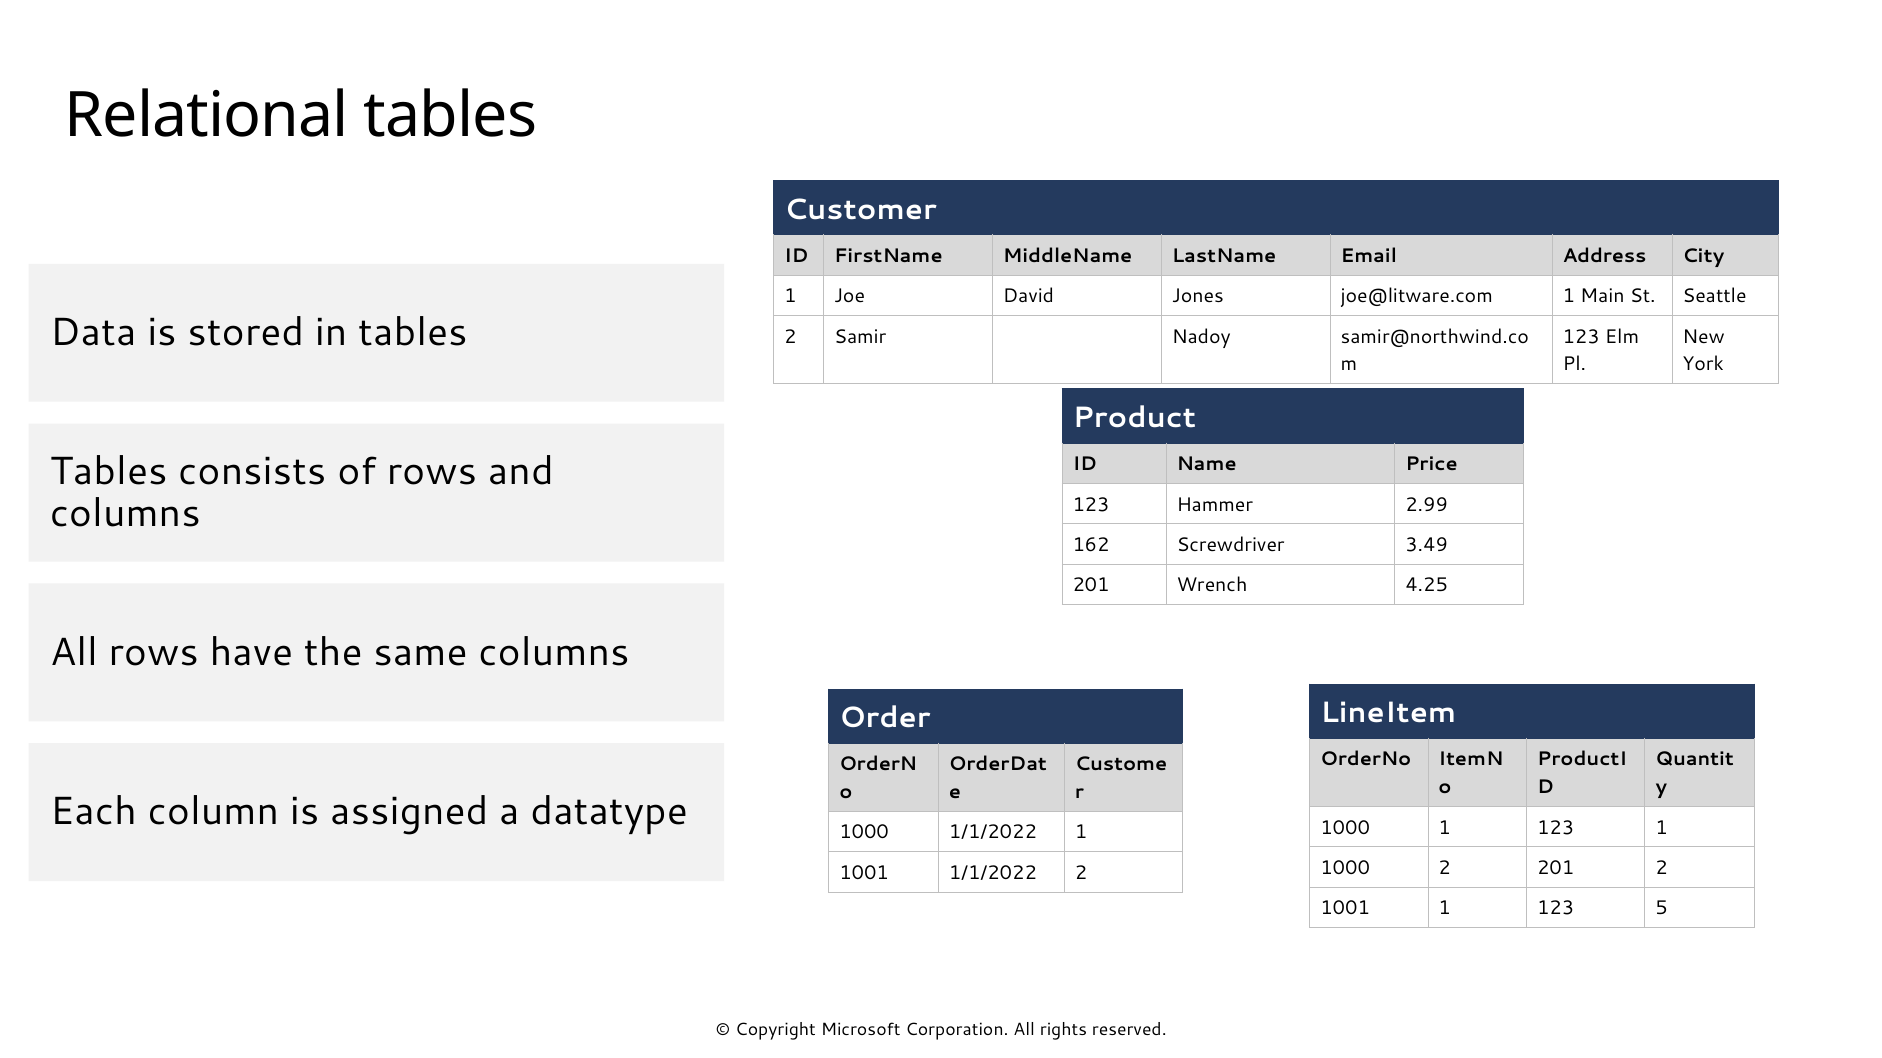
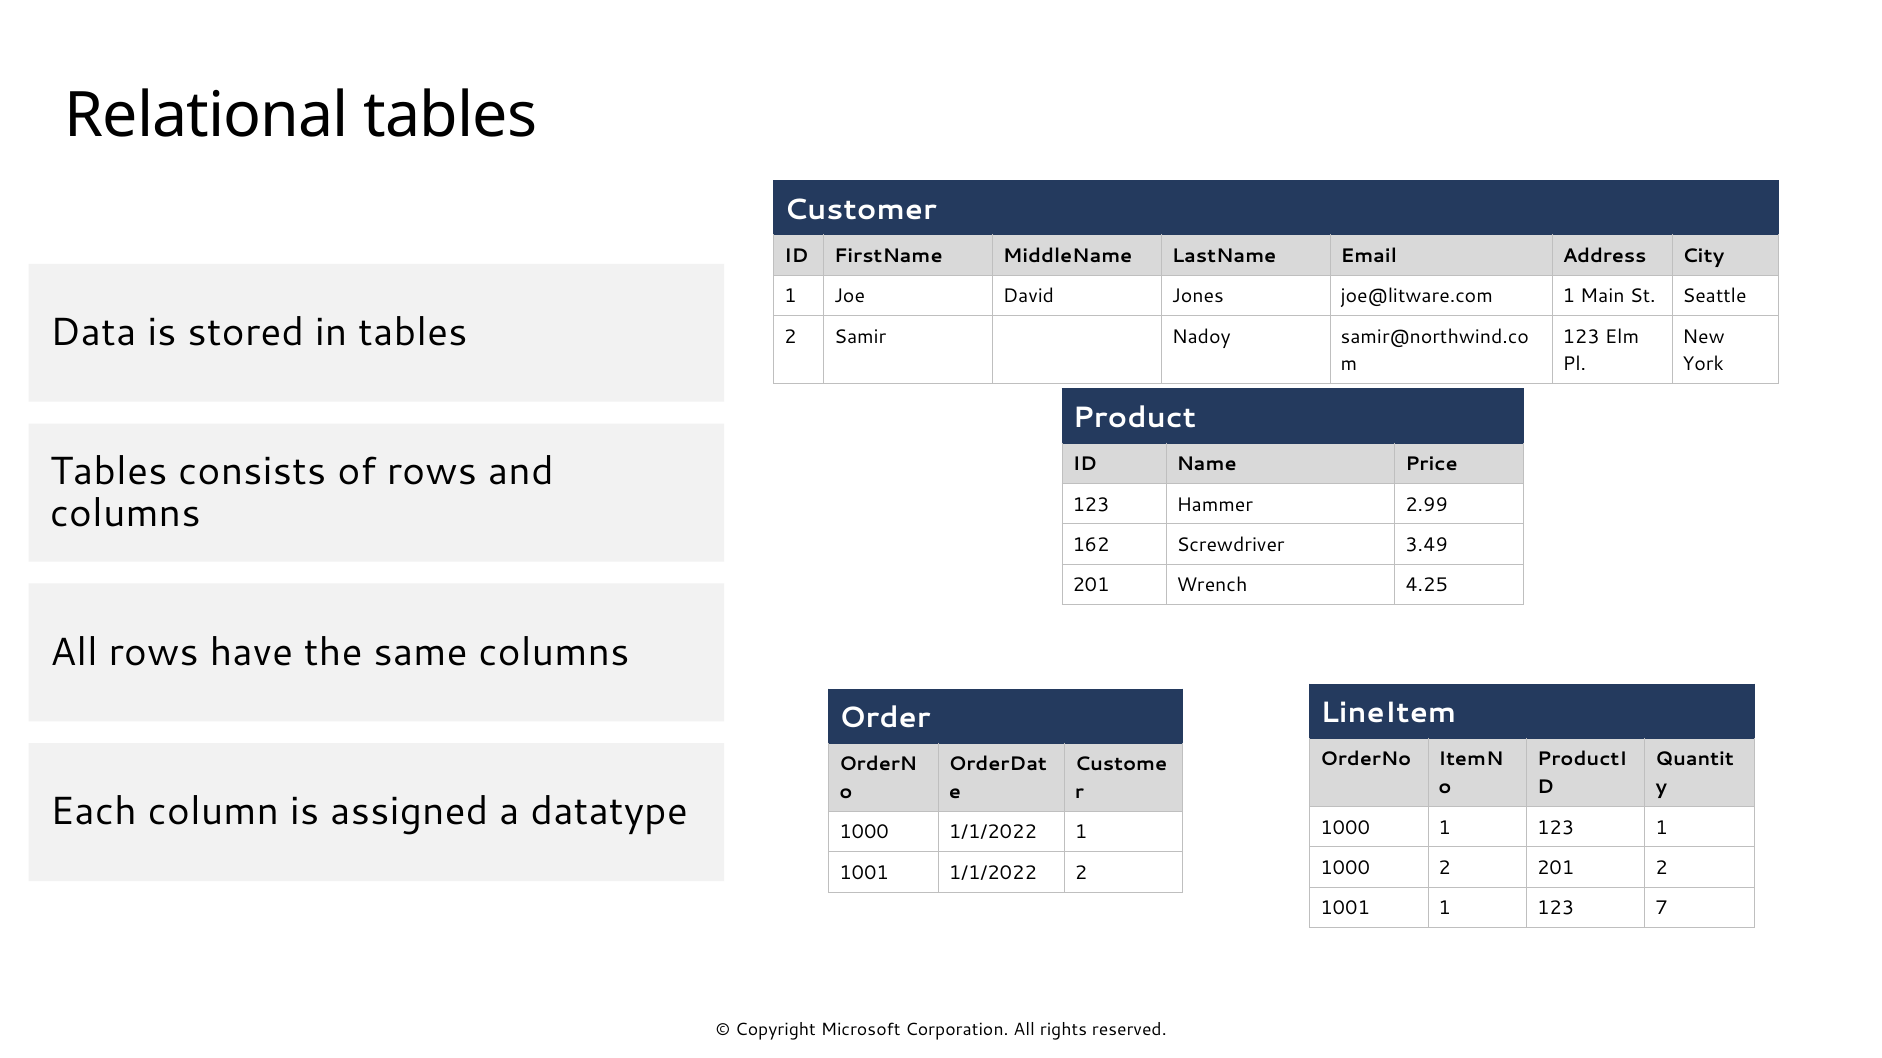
5: 5 -> 7 (1662, 909)
